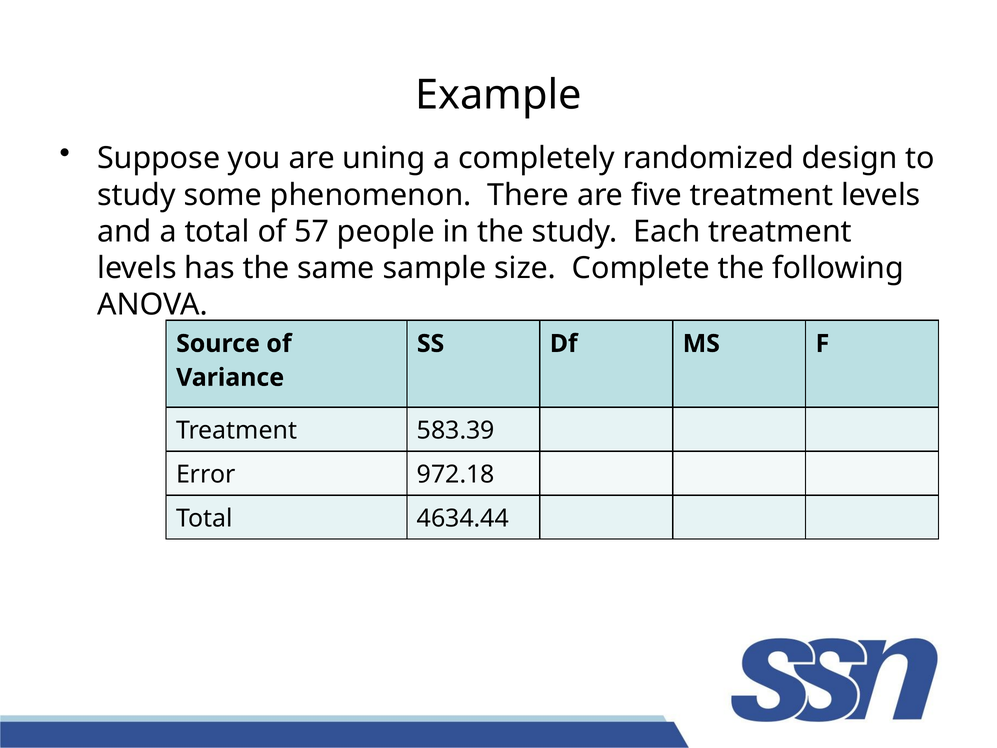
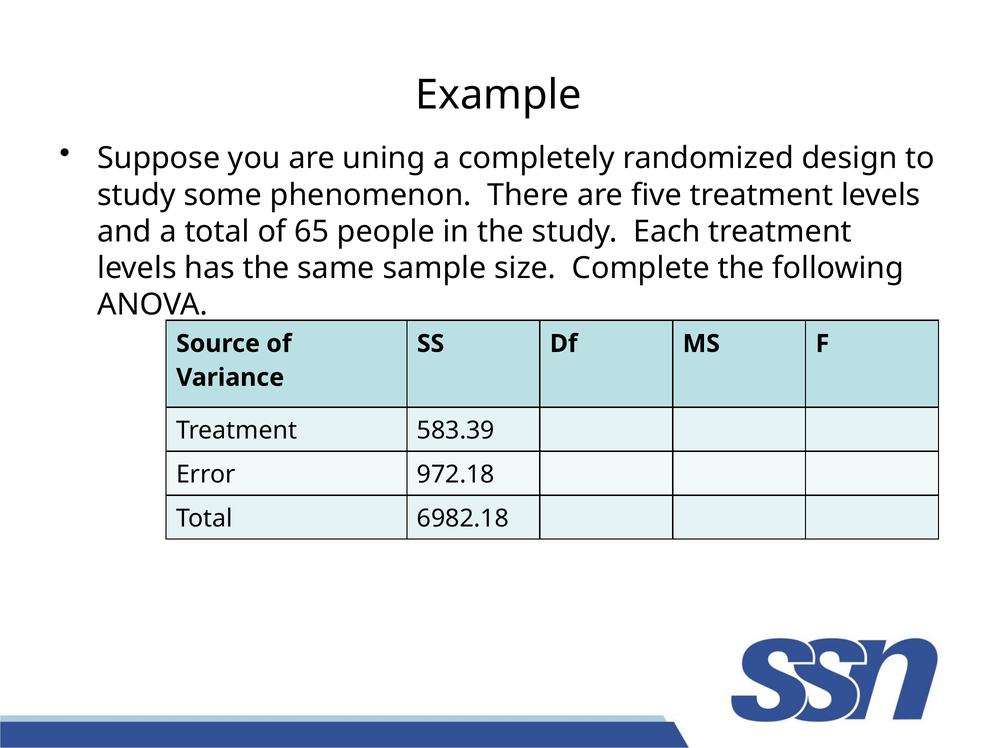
57: 57 -> 65 (312, 231)
4634.44: 4634.44 -> 6982.18 (463, 518)
